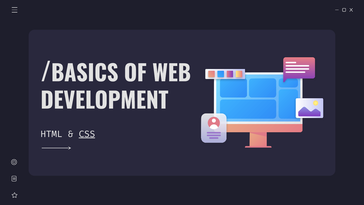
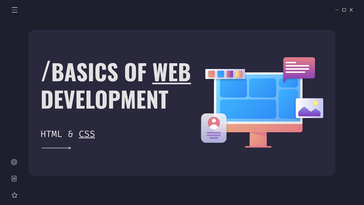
WEB underline: none -> present (172, 74)
